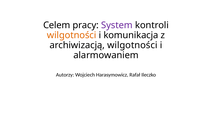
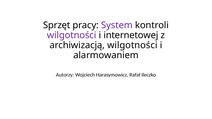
Celem: Celem -> Sprzęt (57, 25)
wilgotności colour: orange -> purple (72, 35)
komunikacja: komunikacja -> internetowej (131, 35)
